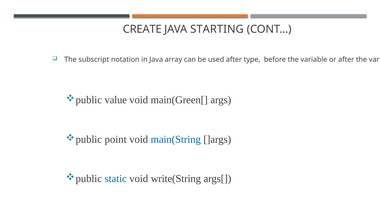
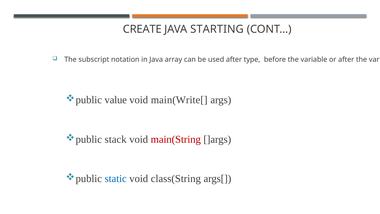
main(Green[: main(Green[ -> main(Write[ (179, 100)
point: point -> stack (116, 139)
main(String colour: blue -> red (176, 139)
write(String: write(String -> class(String (176, 179)
